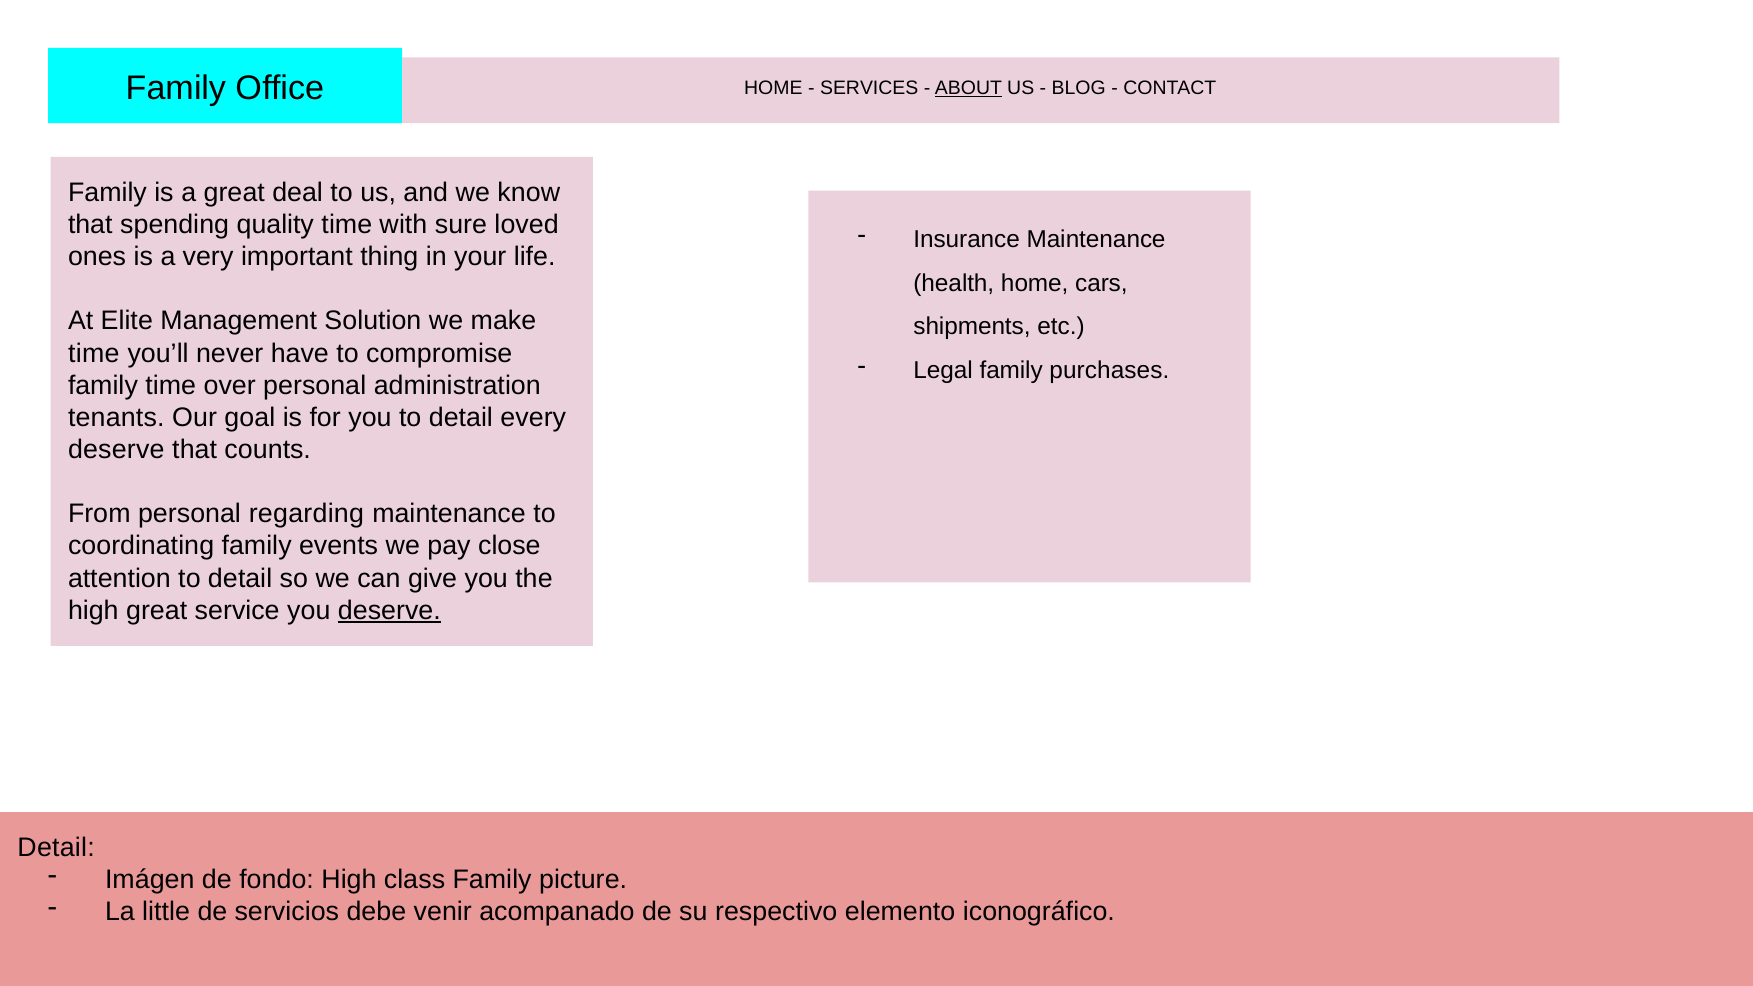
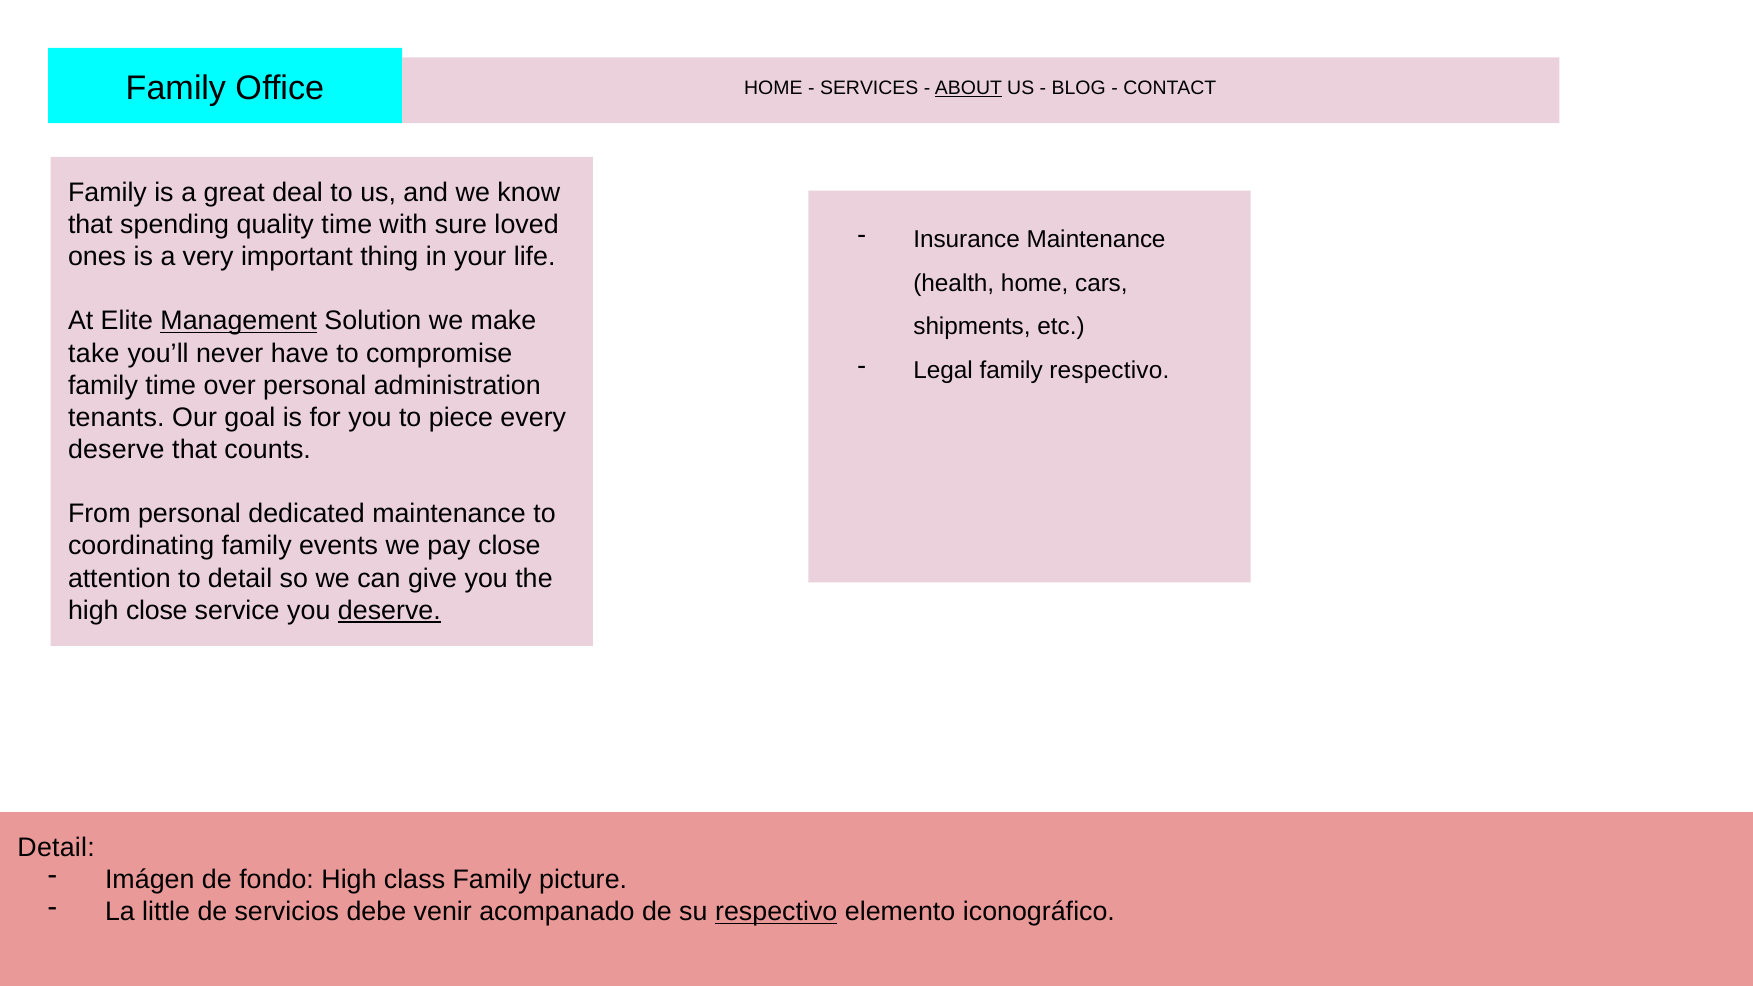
Management underline: none -> present (239, 321)
time: time -> take (94, 353)
family purchases: purchases -> respectivo (1109, 371)
you to detail: detail -> piece (461, 418)
regarding: regarding -> dedicated (307, 514)
high great: great -> close (157, 611)
respectivo underline: none -> present (776, 912)
